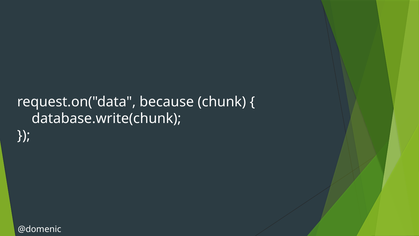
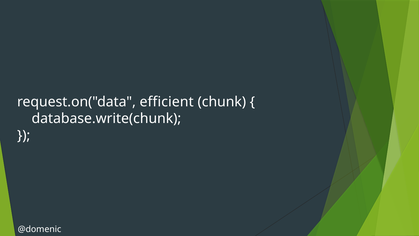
because: because -> efficient (167, 102)
